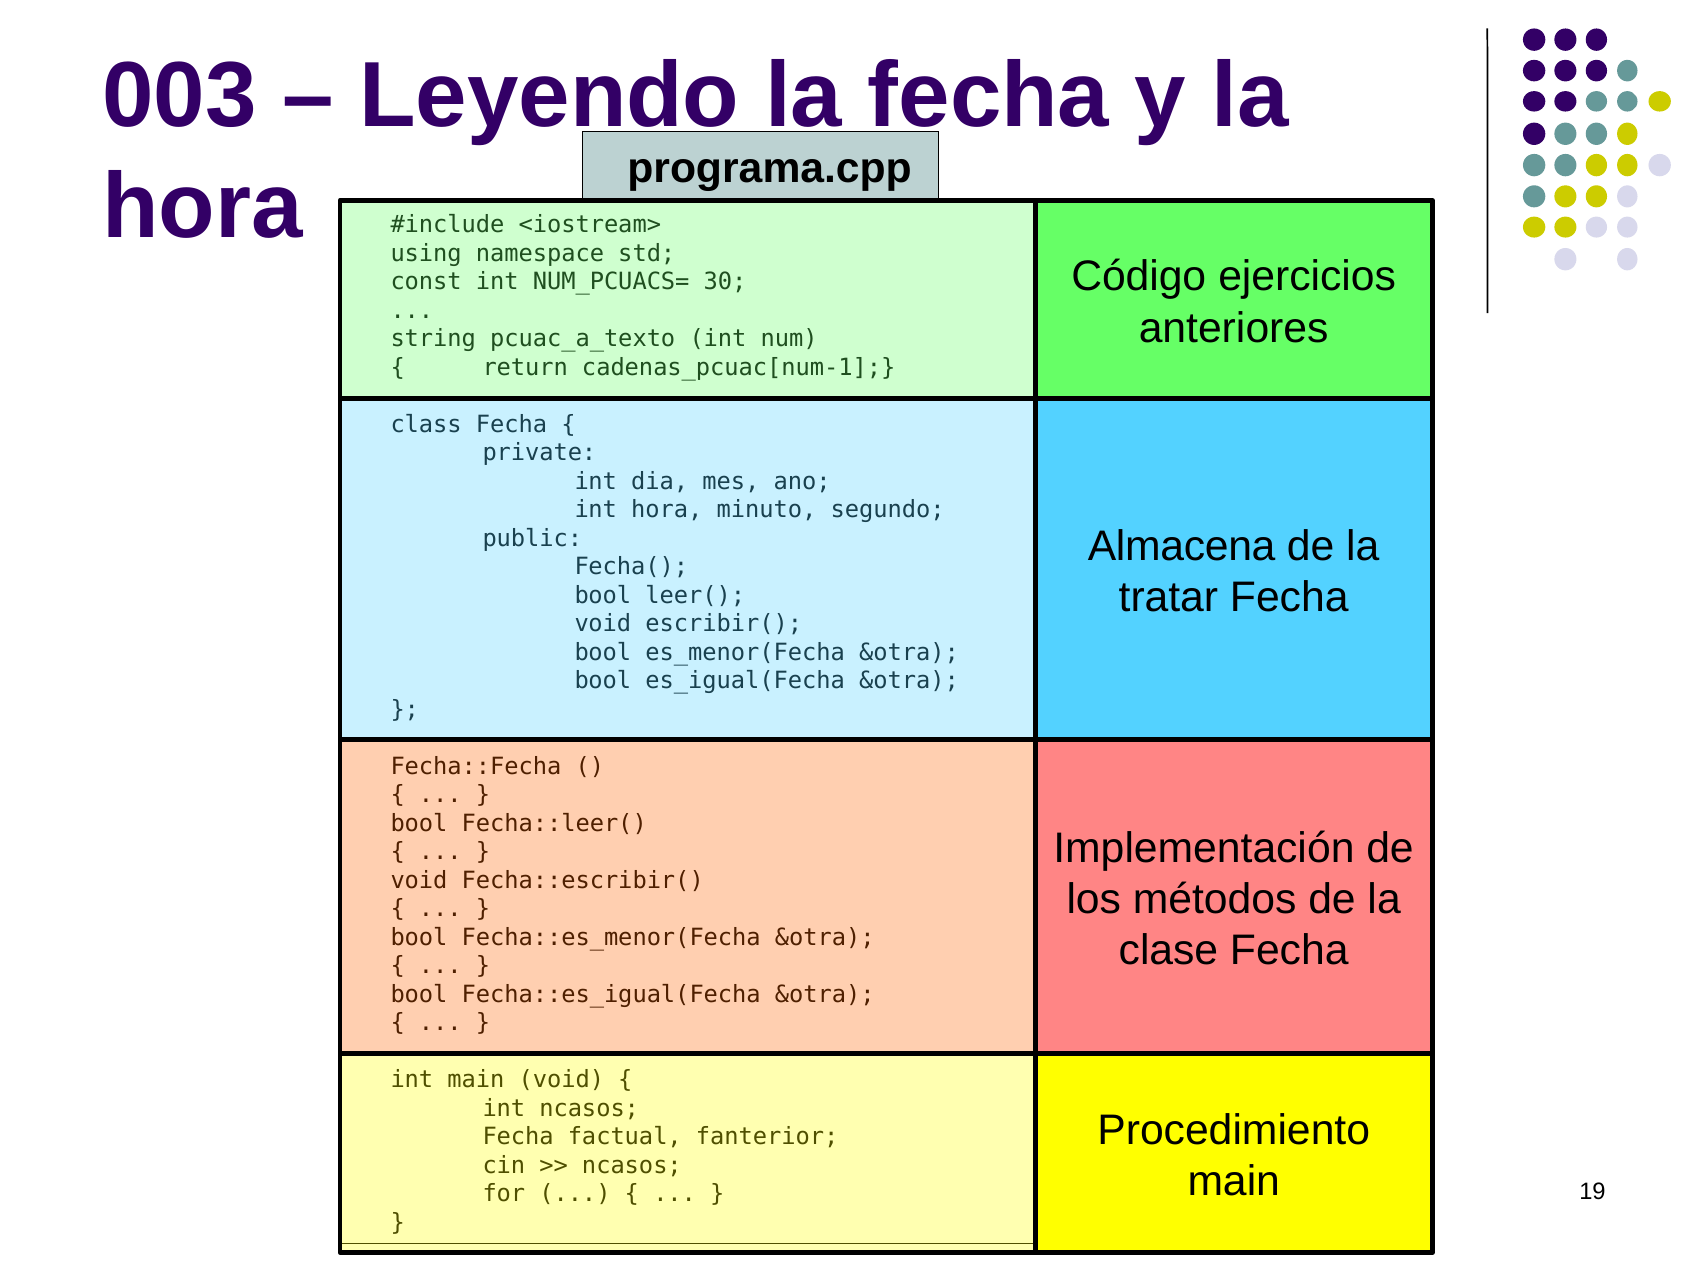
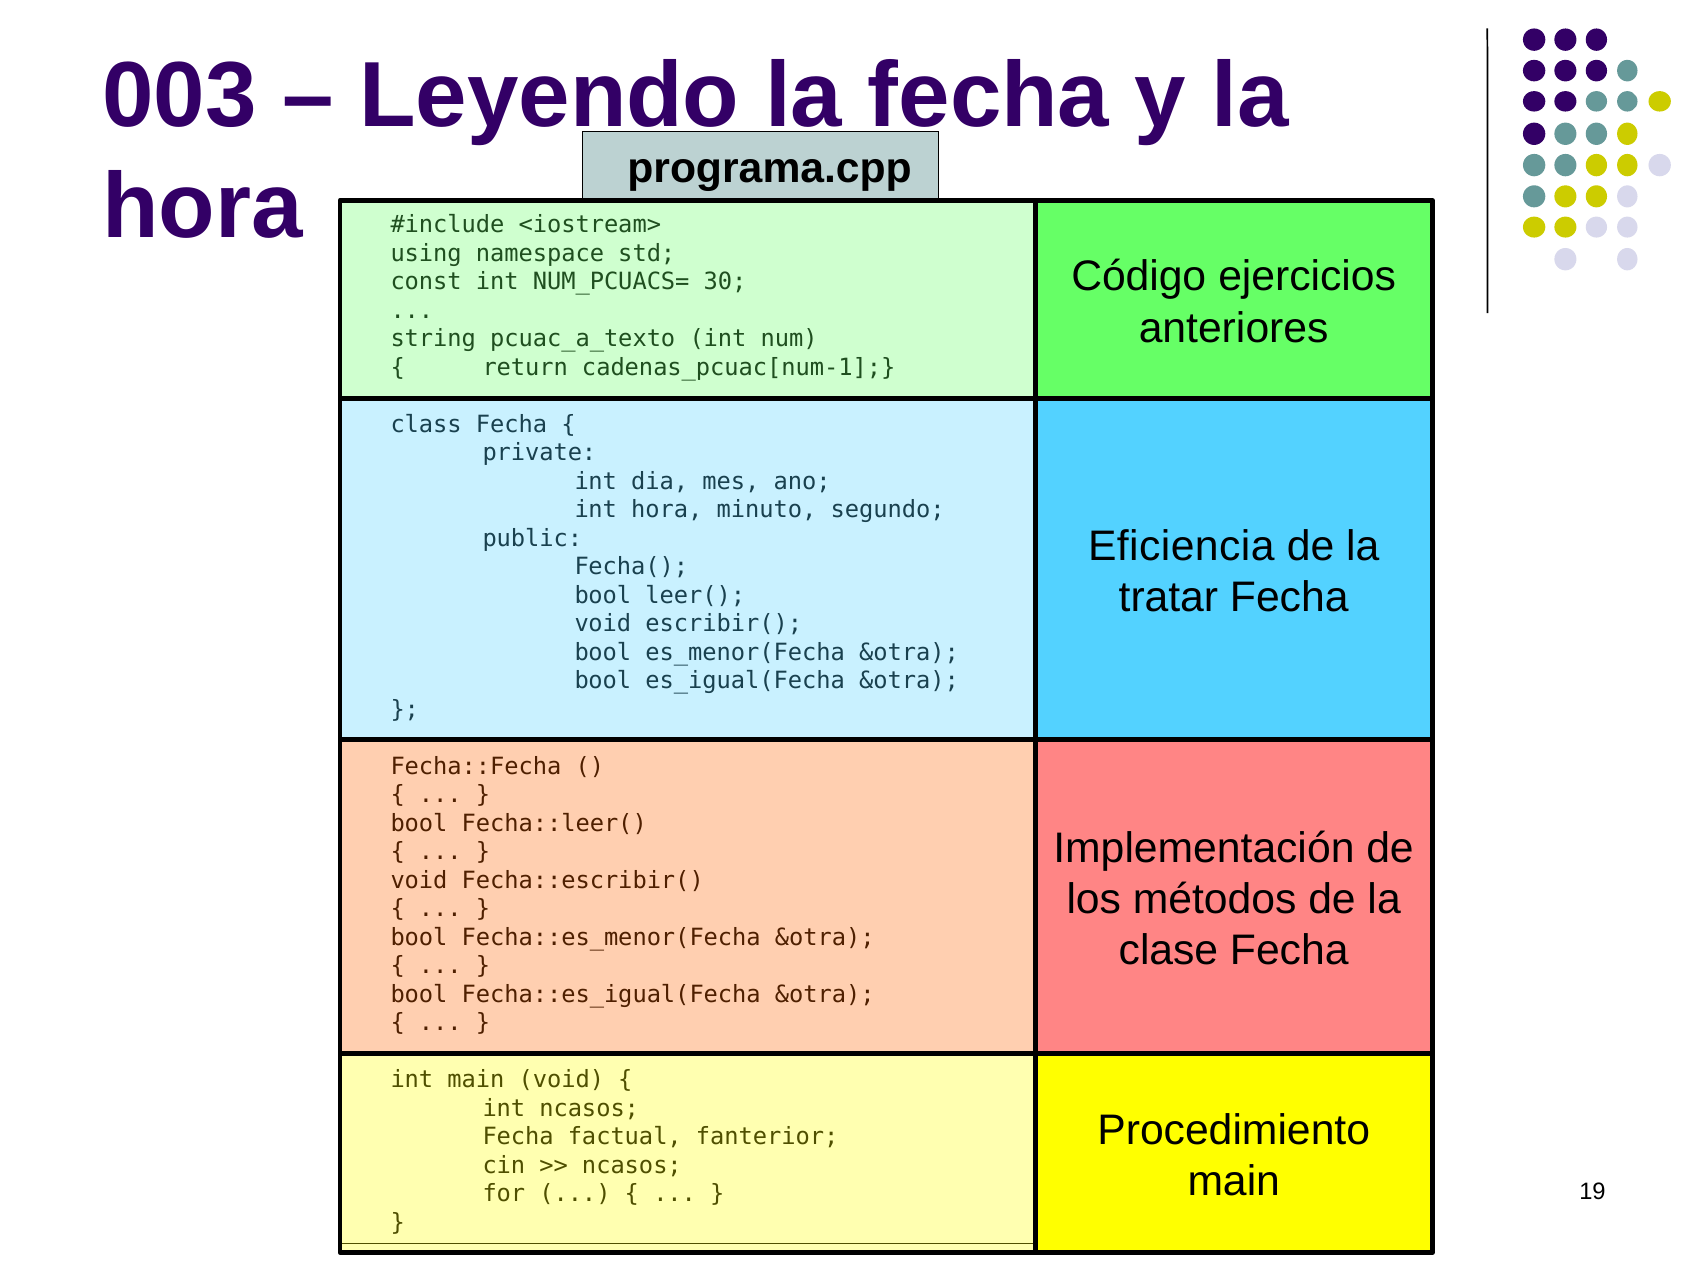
Almacena: Almacena -> Eficiencia (1181, 546)
